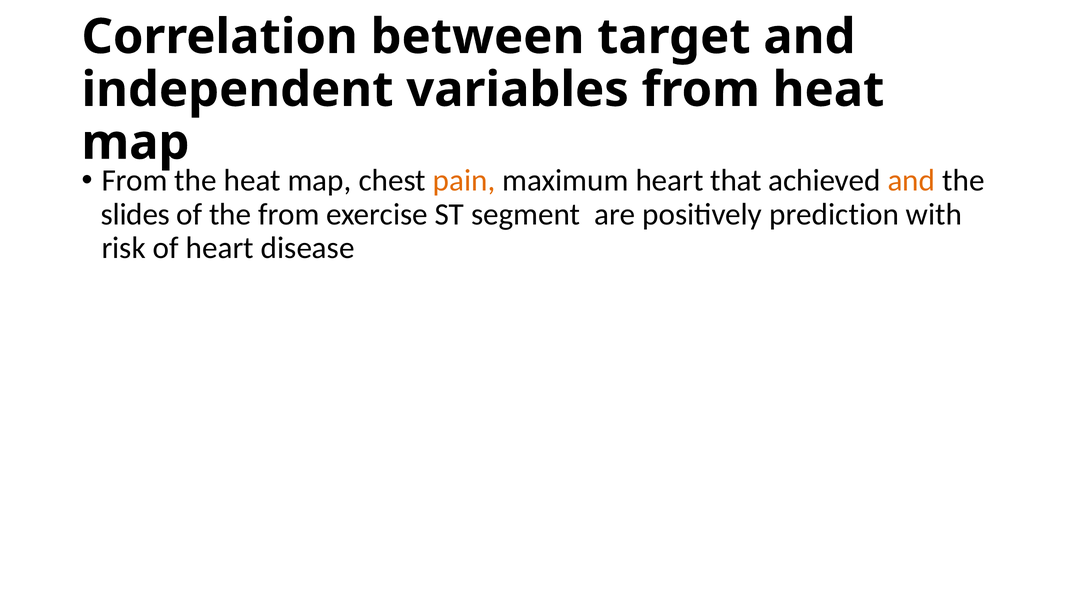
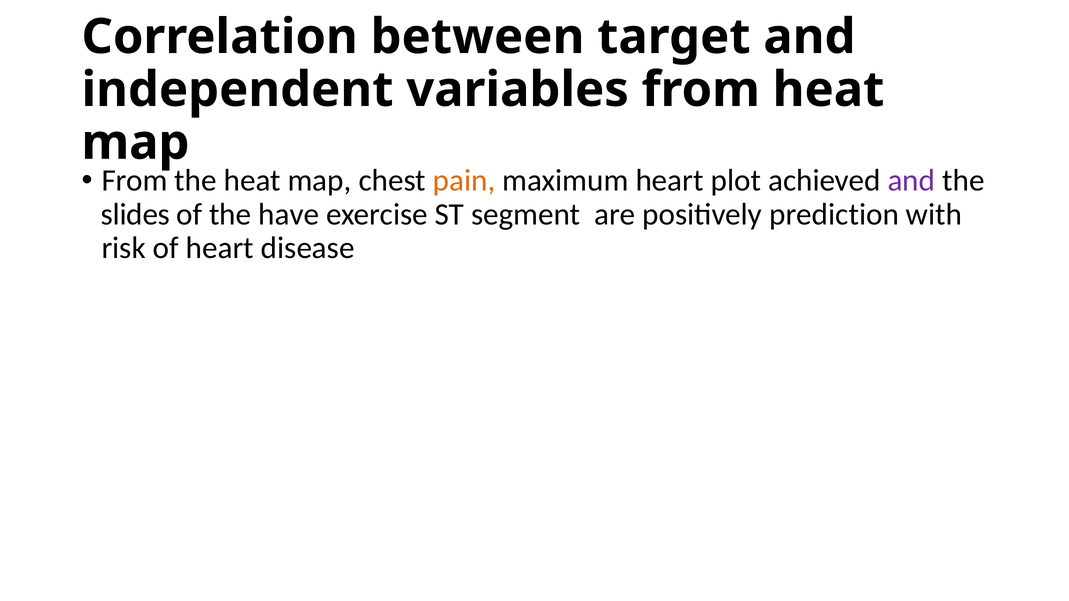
that: that -> plot (736, 181)
and colour: orange -> purple (911, 181)
the from: from -> have (289, 214)
